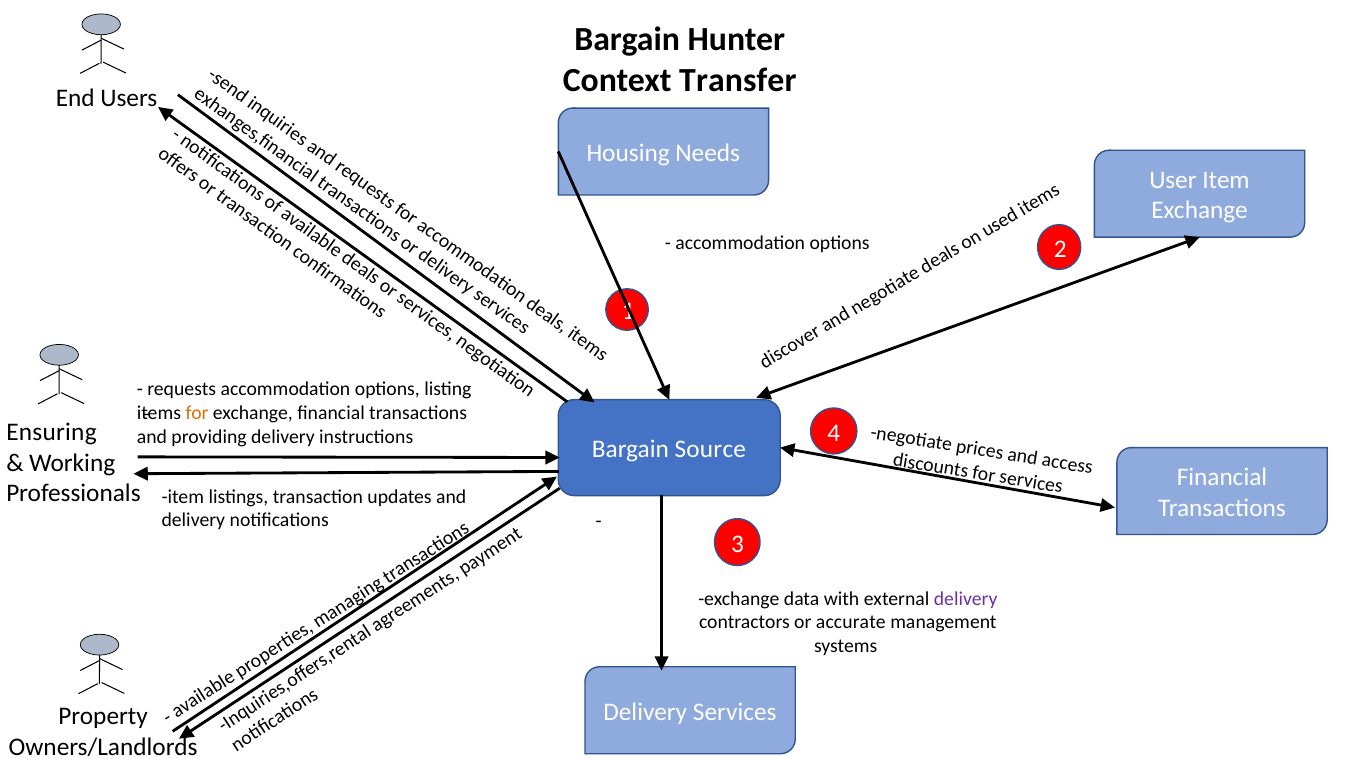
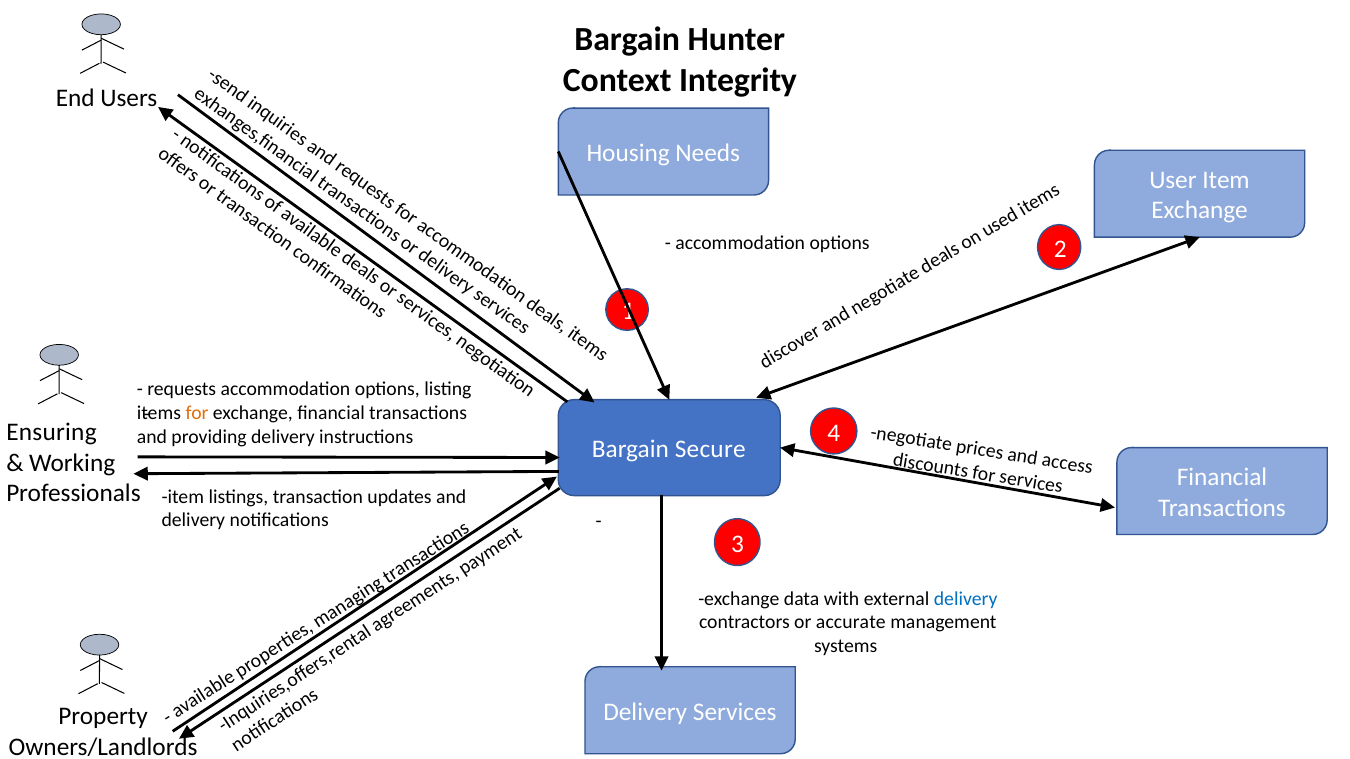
Transfer: Transfer -> Integrity (738, 80)
Source: Source -> Secure (710, 450)
delivery colour: purple -> blue (966, 599)
